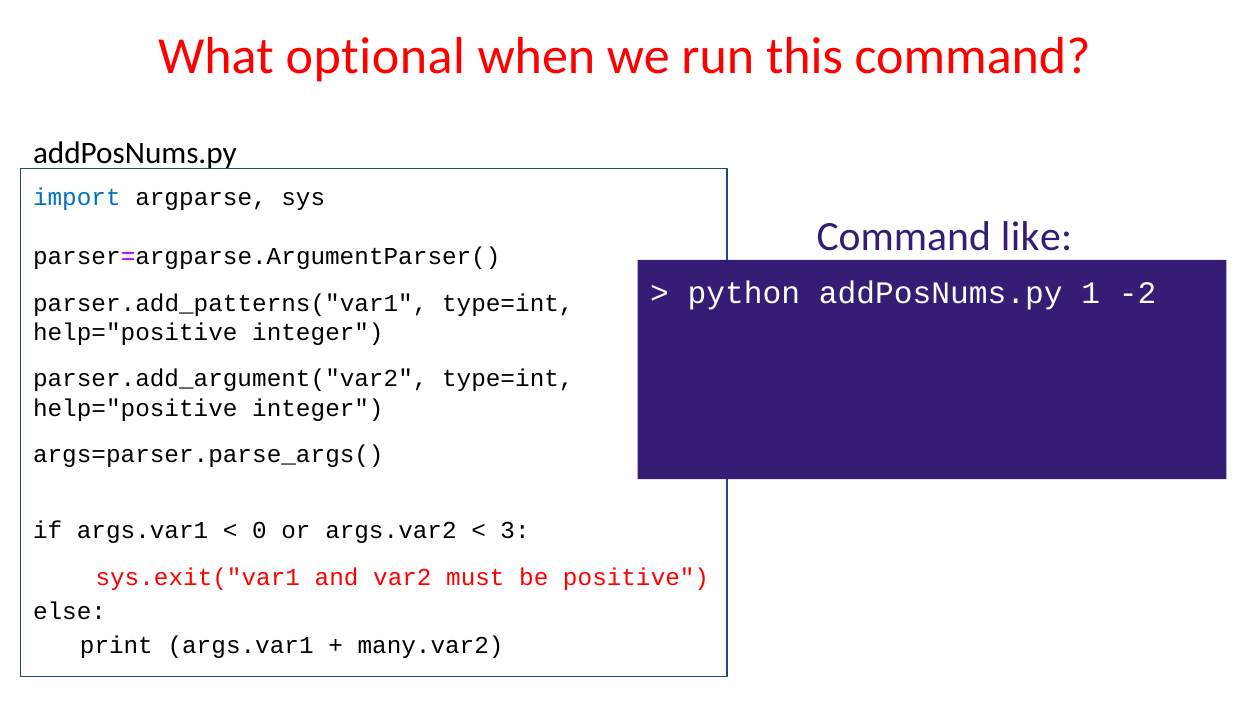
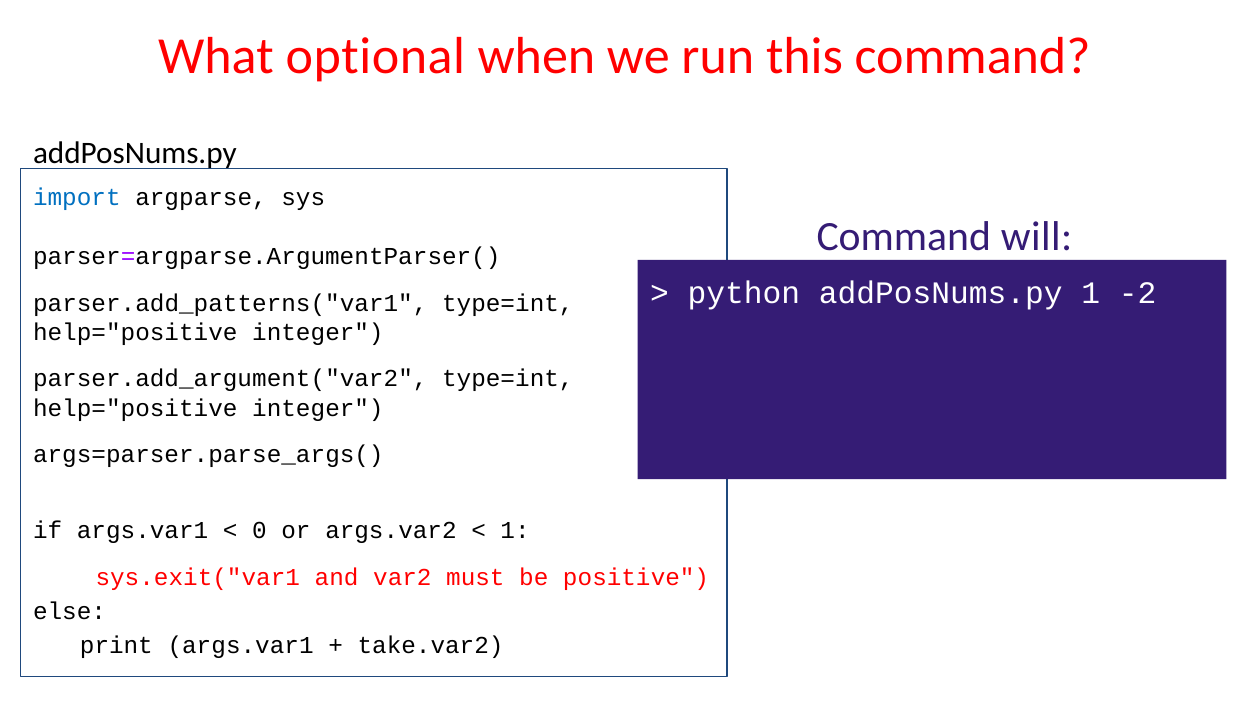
like: like -> will (1037, 237)
3: 3 -> 1 (515, 531)
many.var2: many.var2 -> take.var2 (431, 646)
